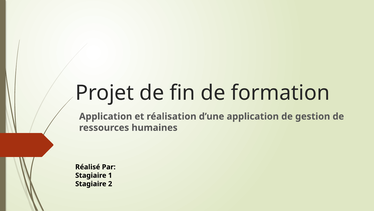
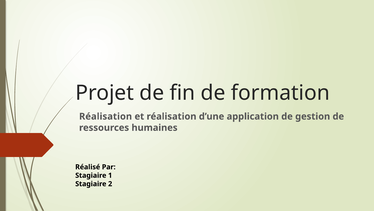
Application: Application -> Réalisation (106, 116)
